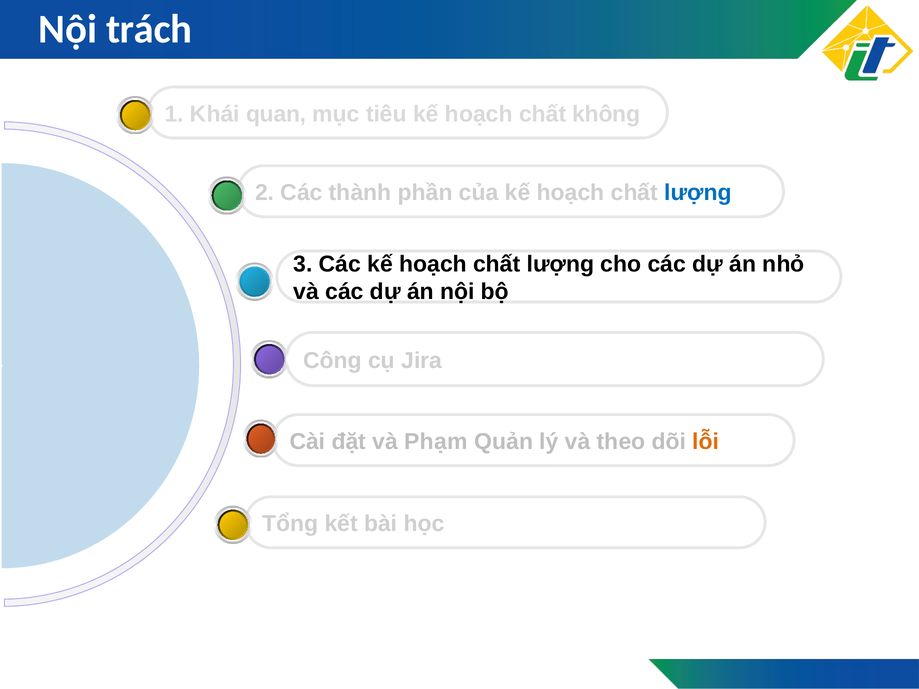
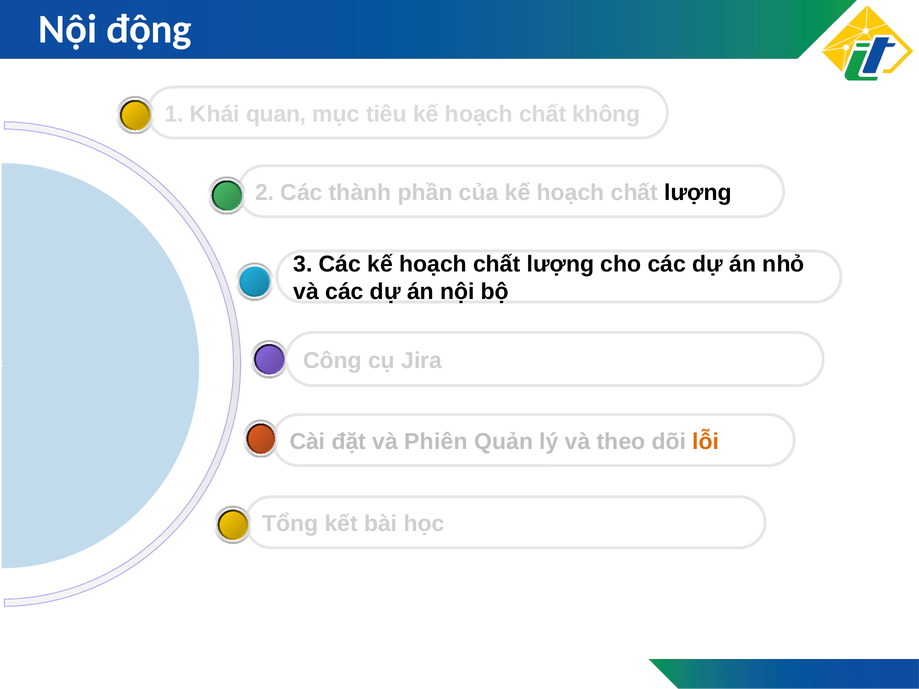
trách: trách -> động (149, 29)
lượng colour: blue -> black (698, 193)
Phạm: Phạm -> Phiên (436, 442)
